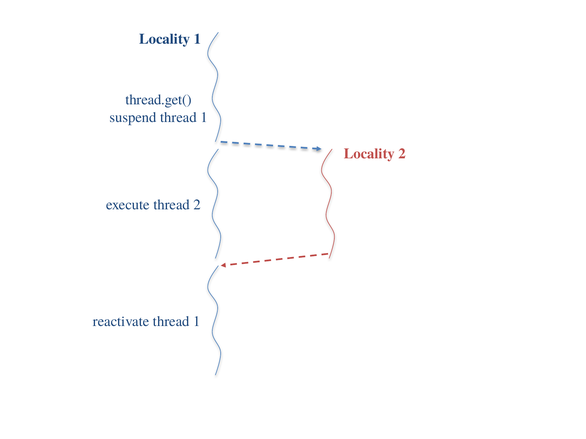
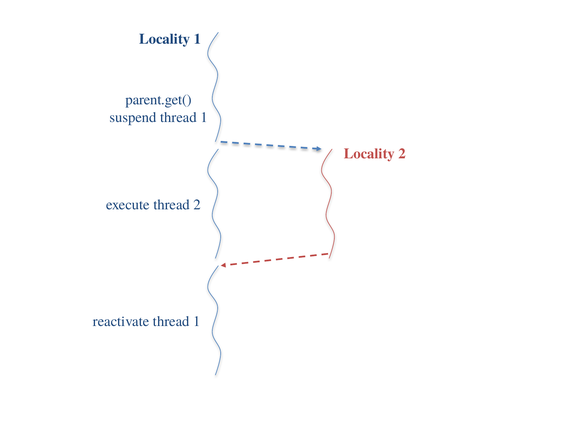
thread.get(: thread.get( -> parent.get( (159, 100)
